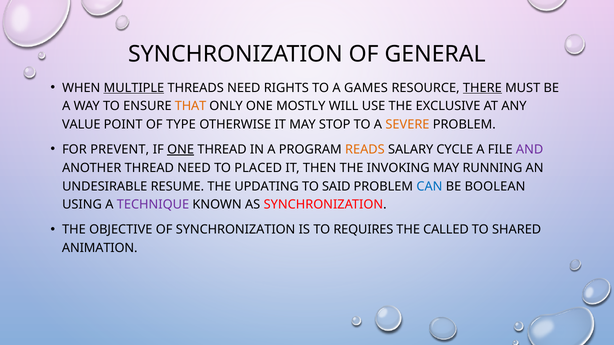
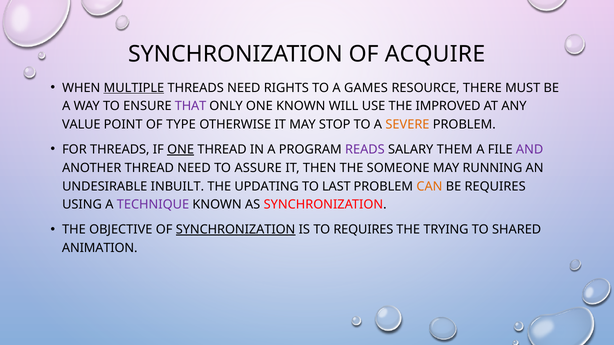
GENERAL: GENERAL -> ACQUIRE (435, 54)
THERE underline: present -> none (482, 88)
THAT colour: orange -> purple (191, 106)
ONE MOSTLY: MOSTLY -> KNOWN (301, 106)
EXCLUSIVE: EXCLUSIVE -> IMPROVED (448, 106)
FOR PREVENT: PREVENT -> THREADS (120, 150)
READS colour: orange -> purple (365, 150)
CYCLE: CYCLE -> THEM (455, 150)
PLACED: PLACED -> ASSURE (258, 168)
INVOKING: INVOKING -> SOMEONE (398, 168)
RESUME: RESUME -> INBUILT (177, 186)
SAID: SAID -> LAST (336, 186)
CAN colour: blue -> orange (429, 186)
BE BOOLEAN: BOOLEAN -> REQUIRES (495, 186)
SYNCHRONIZATION underline: none -> present (236, 230)
CALLED: CALLED -> TRYING (446, 230)
